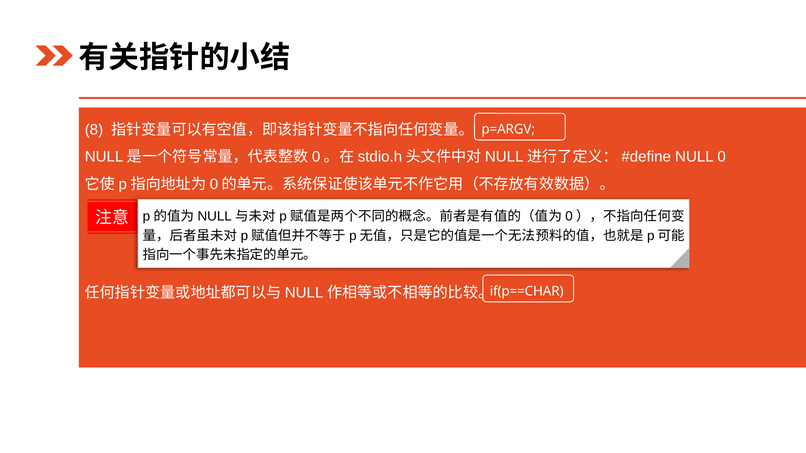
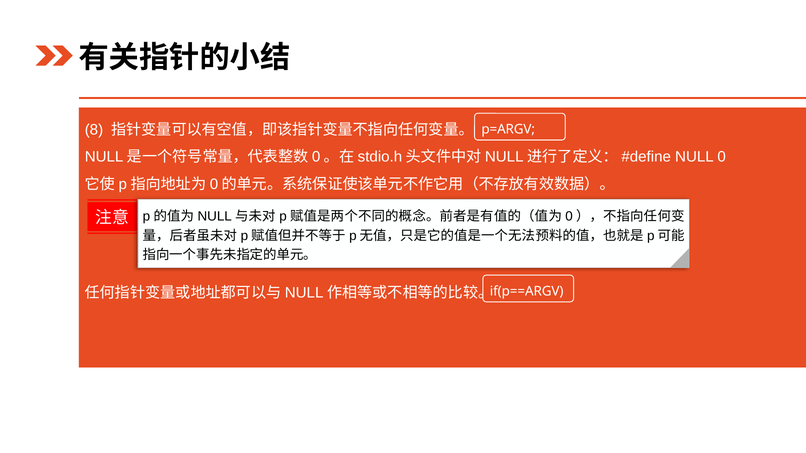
if(p==CHAR: if(p==CHAR -> if(p==ARGV (527, 291)
